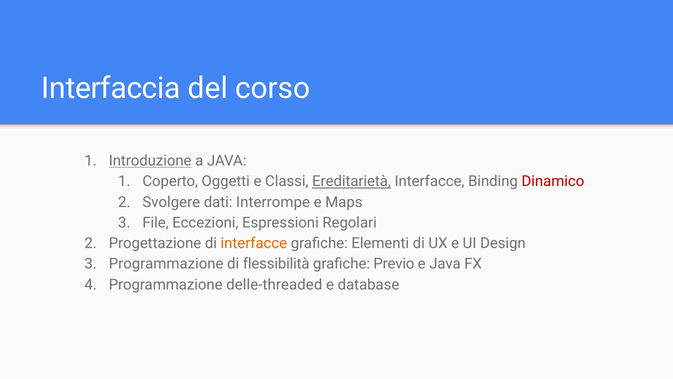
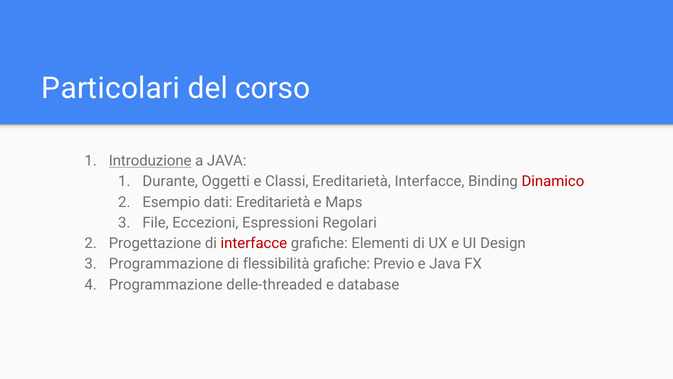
Interfaccia: Interfaccia -> Particolari (111, 88)
Coperto: Coperto -> Durante (170, 181)
Ereditarietà underline: present -> none (352, 181)
Svolgere: Svolgere -> Esempio (171, 202)
dati Interrompe: Interrompe -> Ereditarietà (273, 202)
interfacce colour: orange -> red (254, 243)
